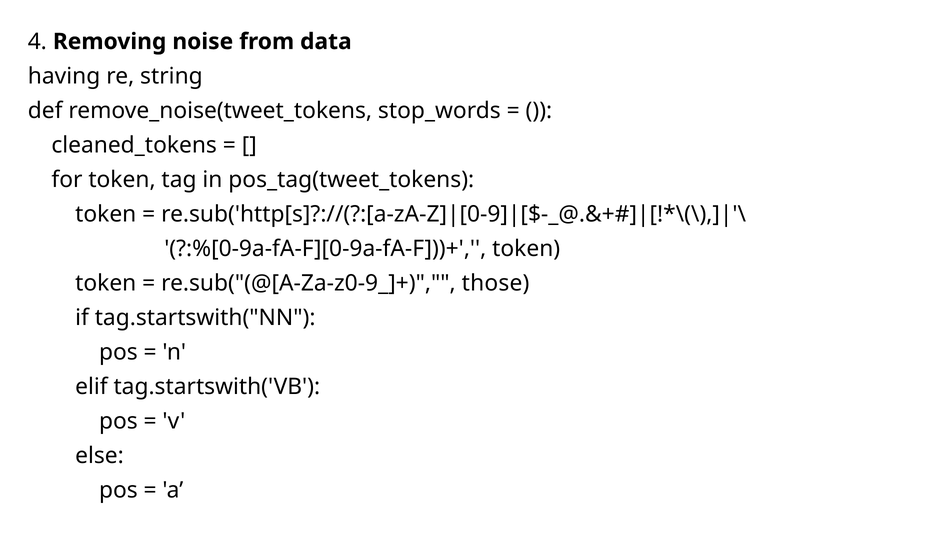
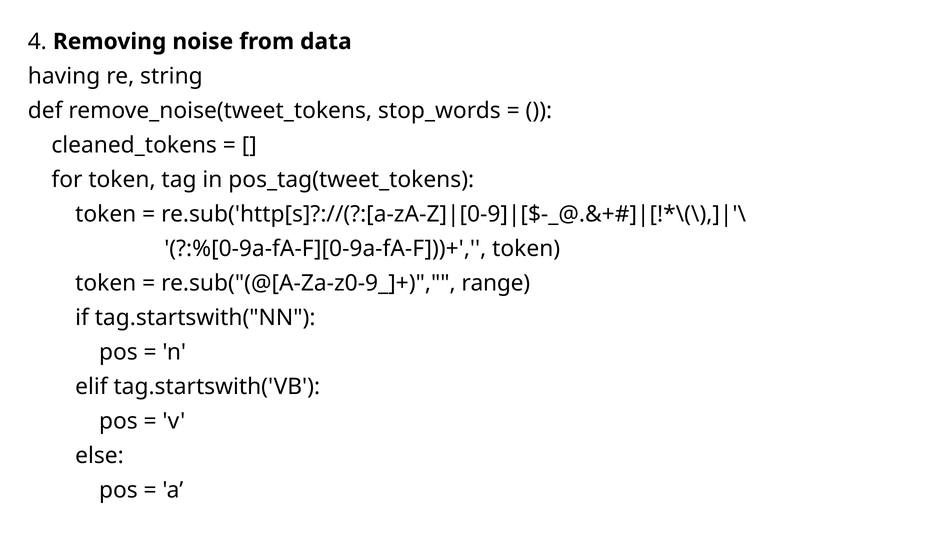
those: those -> range (496, 283)
